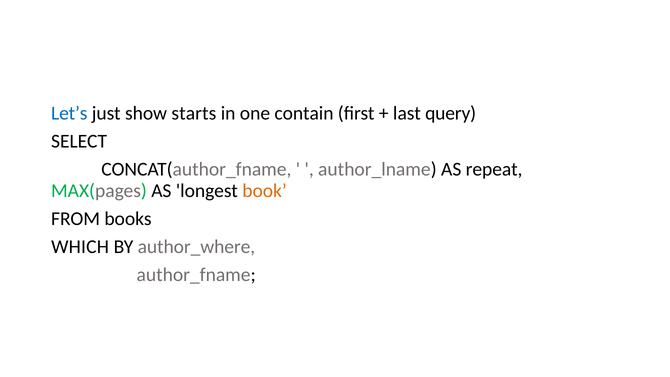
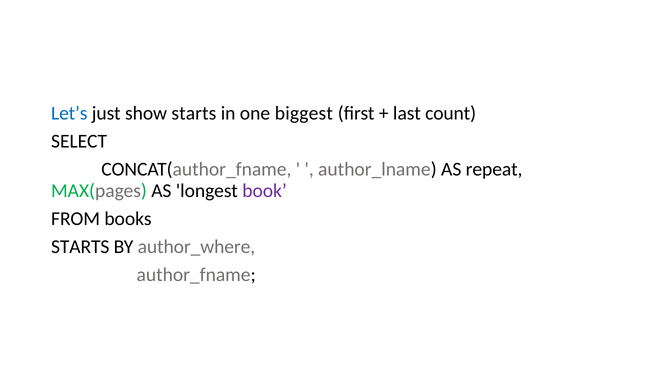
contain: contain -> biggest (304, 113)
query: query -> count (451, 113)
book colour: orange -> purple (265, 191)
WHICH: WHICH -> STARTS (80, 247)
